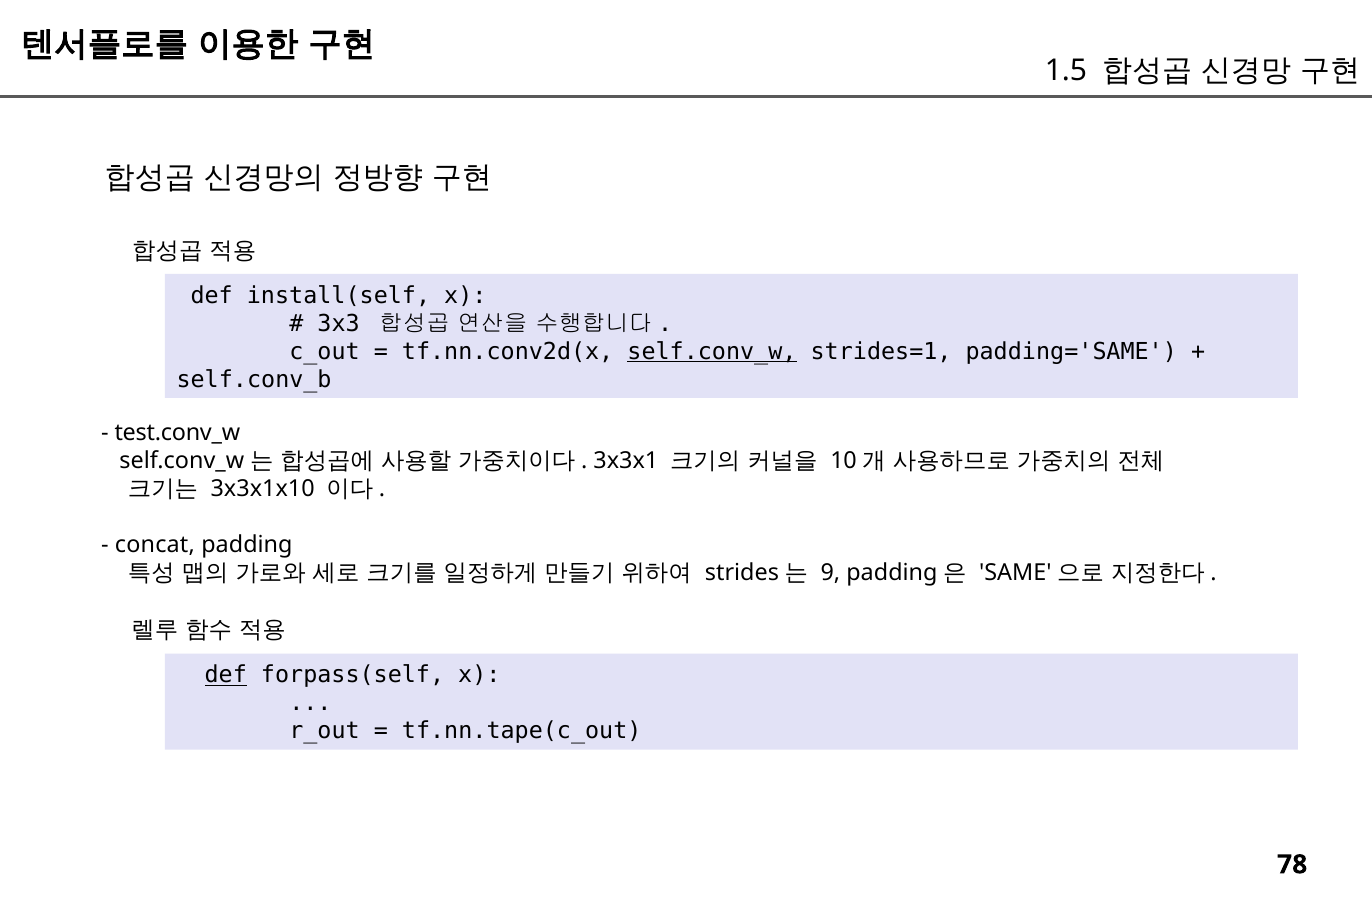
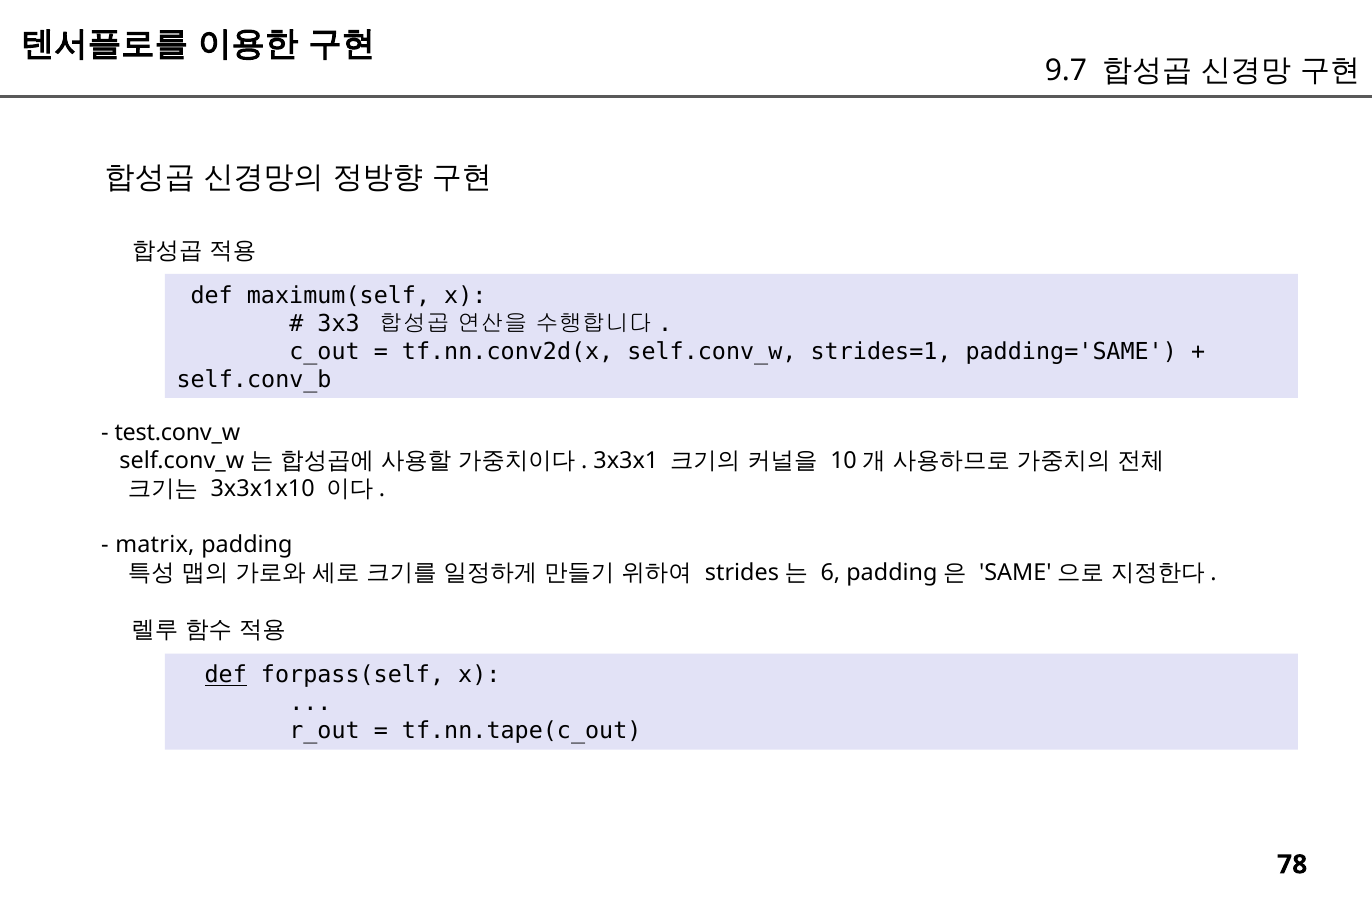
1.5: 1.5 -> 9.7 (1066, 70)
install(self: install(self -> maximum(self (339, 296)
self.conv_w underline: present -> none (712, 352)
concat: concat -> matrix (155, 545)
9: 9 -> 6 (830, 573)
